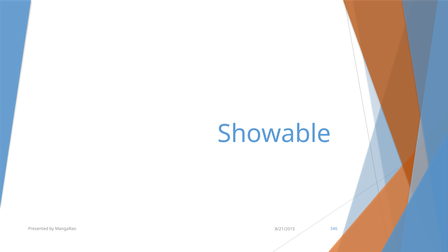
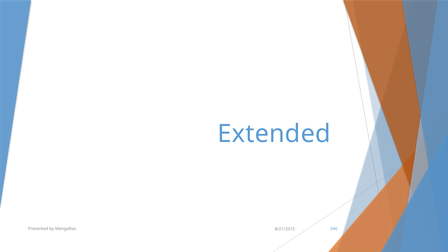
Showable: Showable -> Extended (274, 134)
